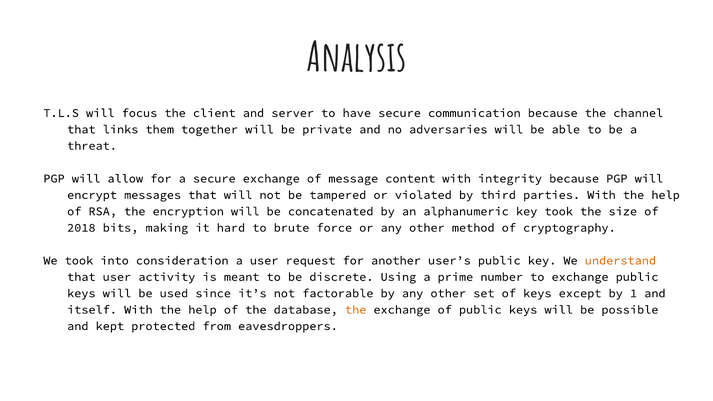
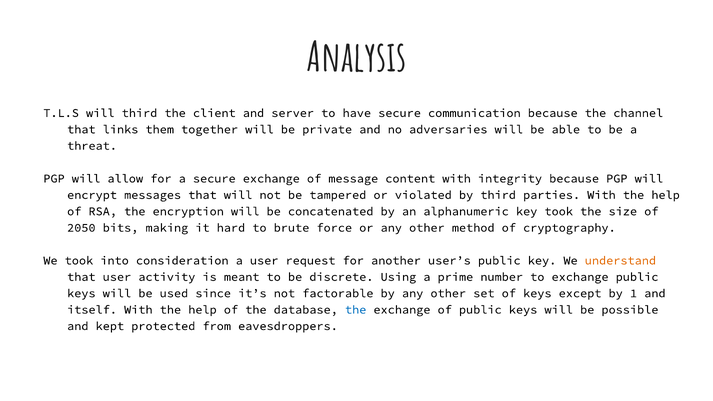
will focus: focus -> third (139, 113)
2018: 2018 -> 2050 (81, 228)
the colour: orange -> blue (356, 310)
